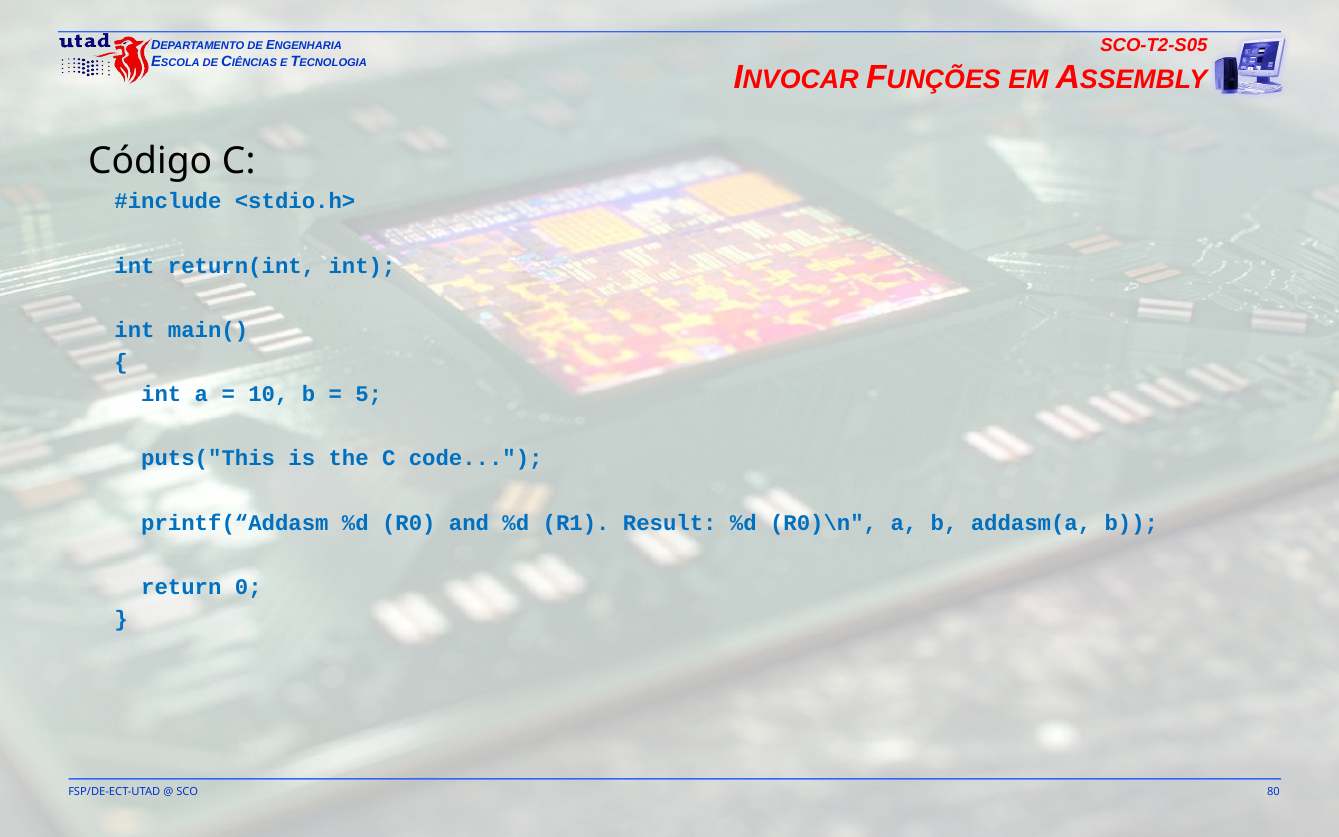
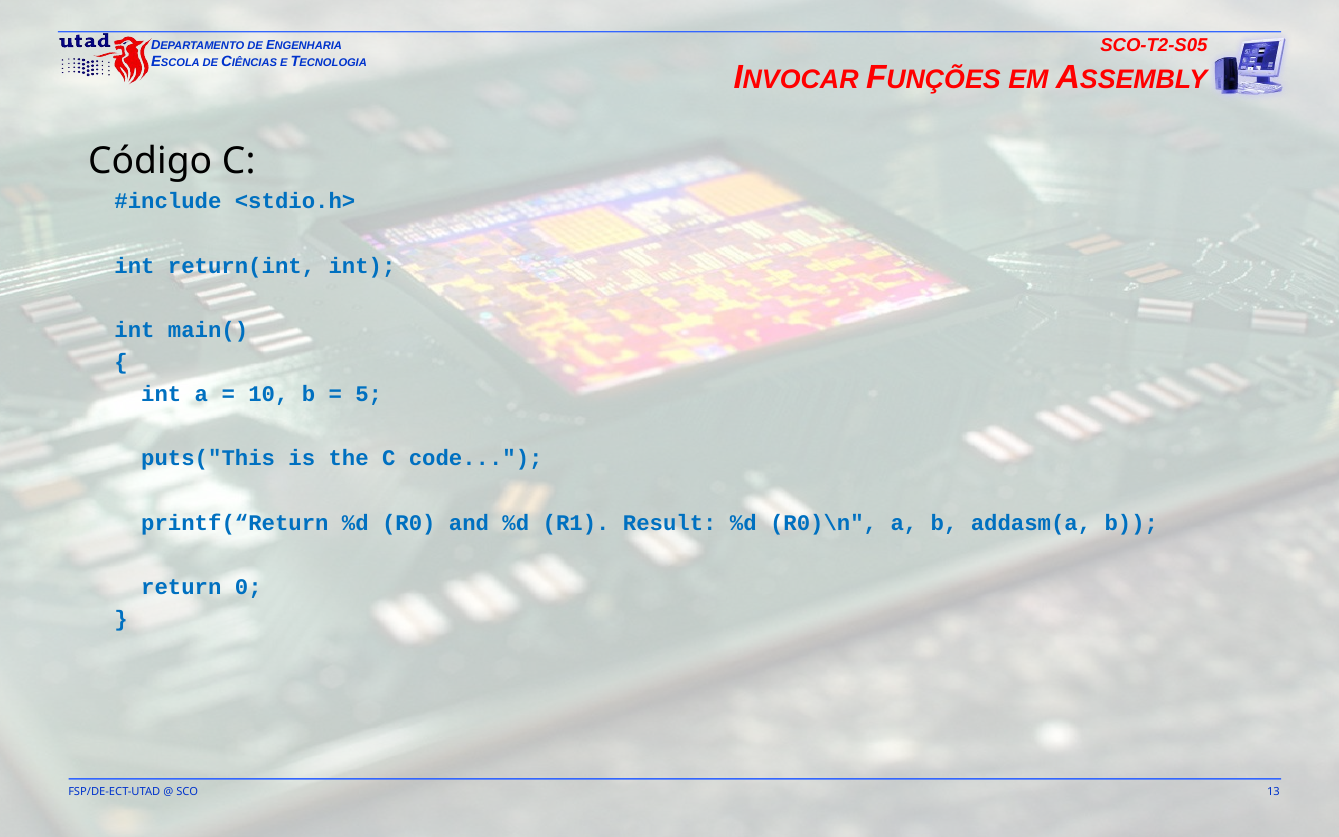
printf(“Addasm: printf(“Addasm -> printf(“Return (235, 523)
80: 80 -> 13 (1273, 791)
